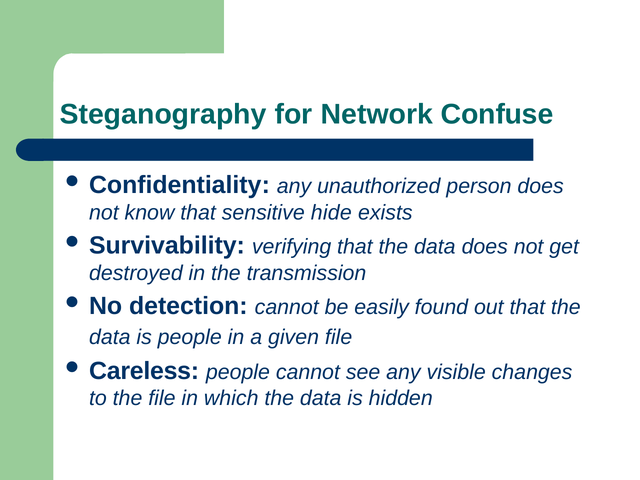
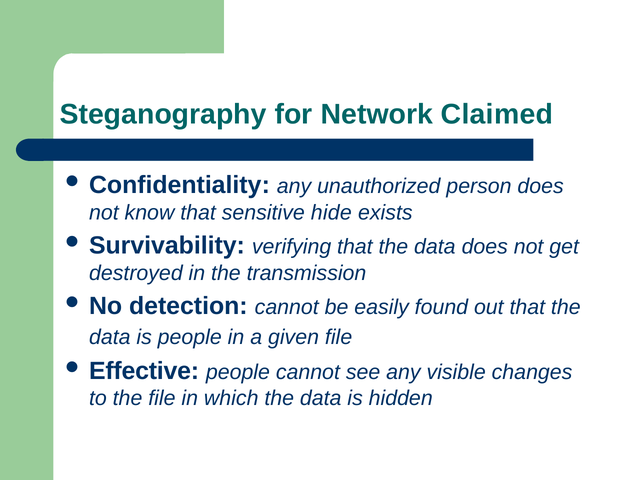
Confuse: Confuse -> Claimed (497, 115)
Careless: Careless -> Effective (144, 371)
